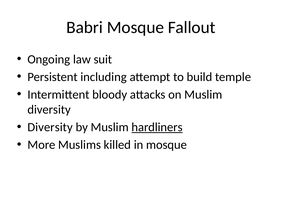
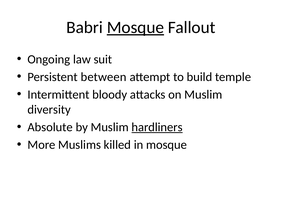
Mosque underline: none -> present (135, 27)
including: including -> between (104, 77)
Diversity: Diversity -> Absolute (50, 127)
